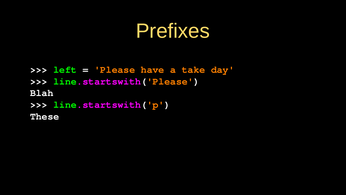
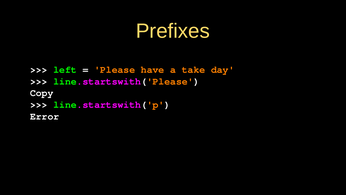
Blah: Blah -> Copy (42, 93)
These: These -> Error (45, 116)
